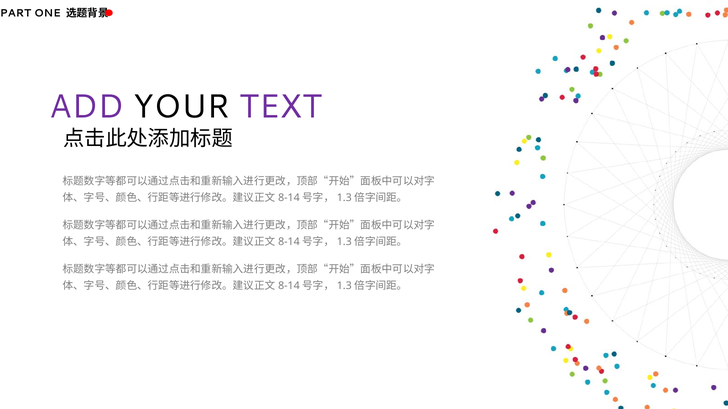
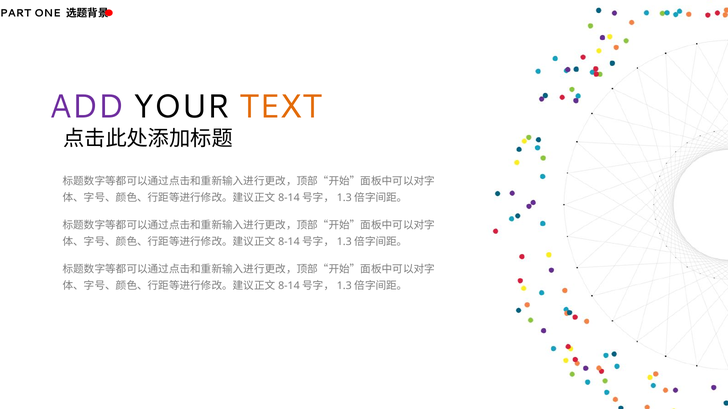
TEXT colour: purple -> orange (281, 107)
